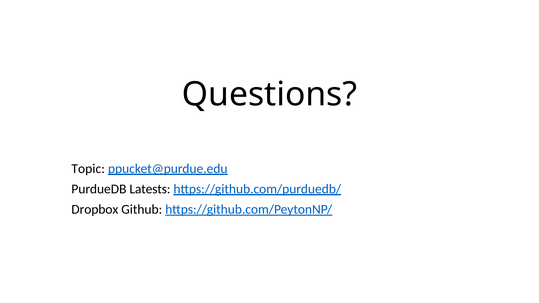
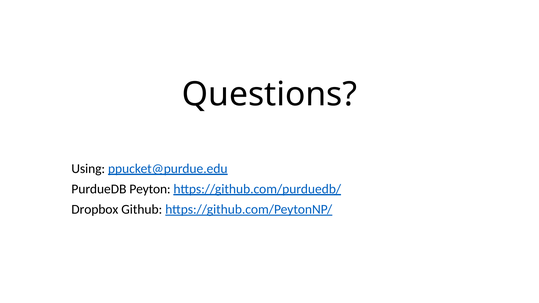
Topic: Topic -> Using (88, 169)
Latests: Latests -> Peyton (150, 189)
